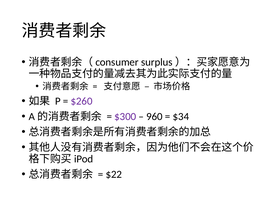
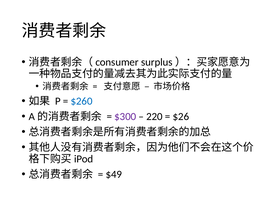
$260 colour: purple -> blue (82, 101)
960: 960 -> 220 (154, 117)
$34: $34 -> $26 (181, 117)
$22: $22 -> $49 (114, 174)
